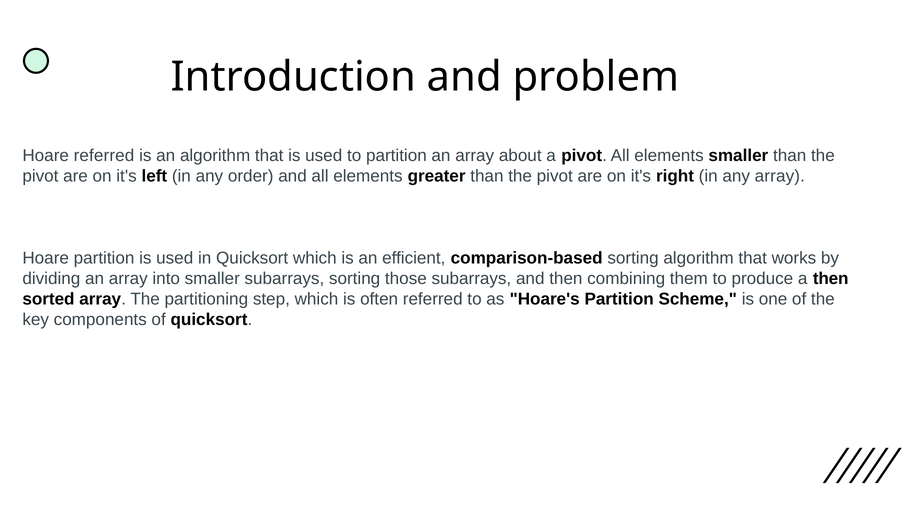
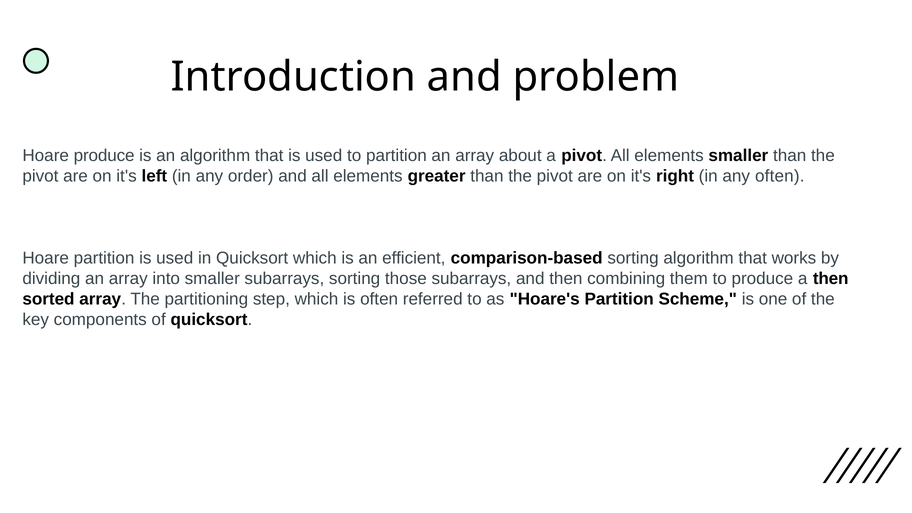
Hoare referred: referred -> produce (104, 155)
any array: array -> often (780, 176)
